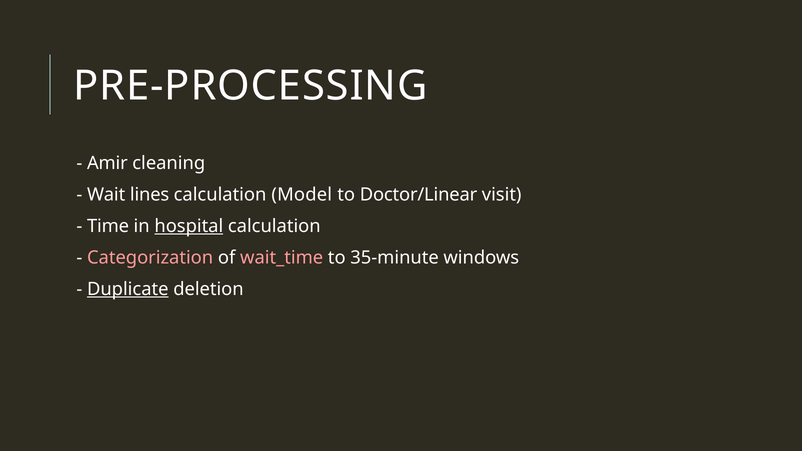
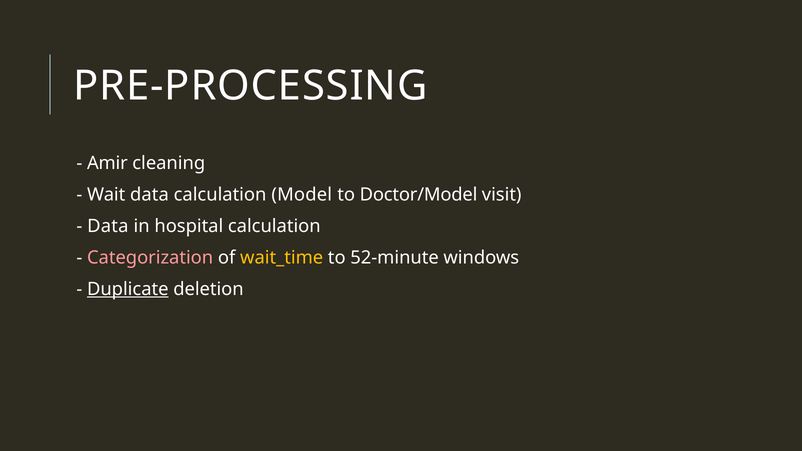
Wait lines: lines -> data (149, 195)
Doctor/Linear: Doctor/Linear -> Doctor/Model (419, 195)
Time: Time -> Data (108, 226)
hospital underline: present -> none (189, 226)
wait_time colour: pink -> yellow (282, 258)
35-minute: 35-minute -> 52-minute (395, 258)
